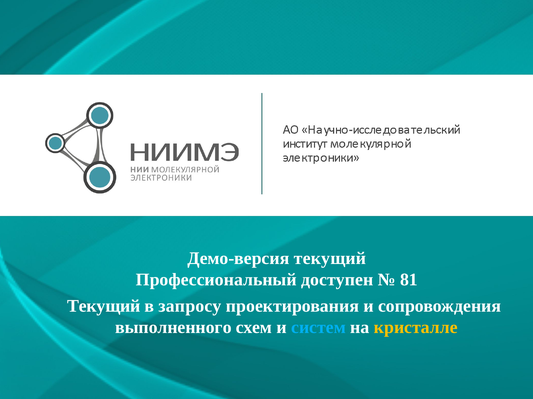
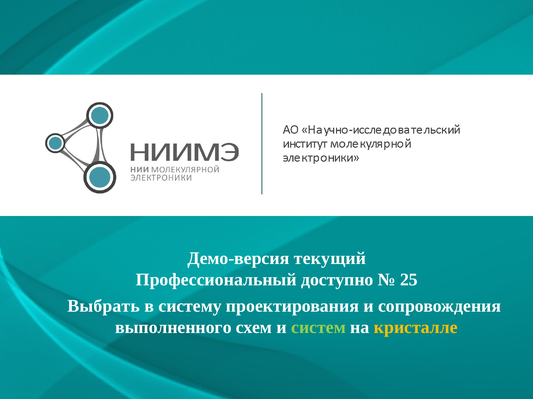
доступен: доступен -> доступно (337, 280)
81: 81 -> 25 (409, 280)
Текущий: Текущий -> Выбрать (104, 307)
запросу: запросу -> систему (190, 307)
систем colour: light blue -> light green (318, 328)
